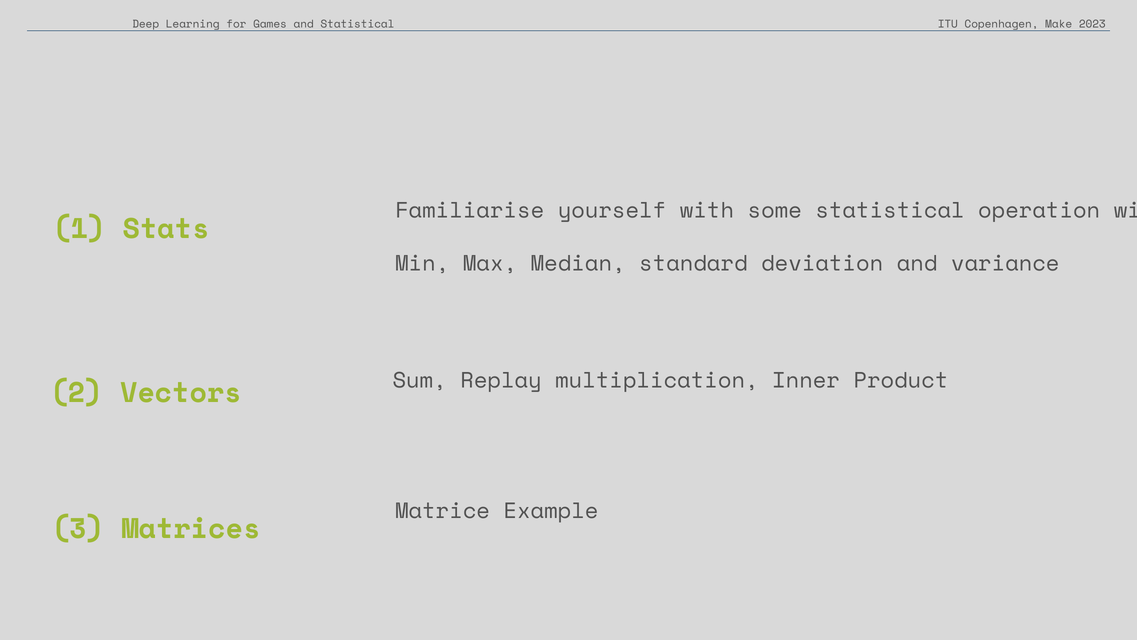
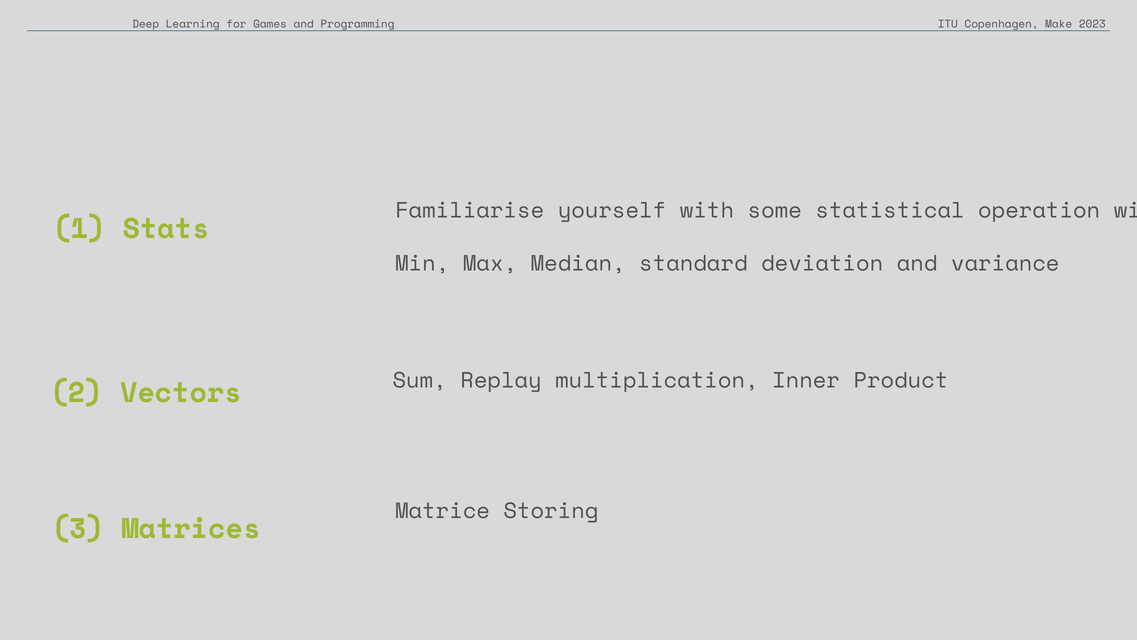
and Statistical: Statistical -> Programming (357, 24)
Example: Example -> Storing (551, 511)
